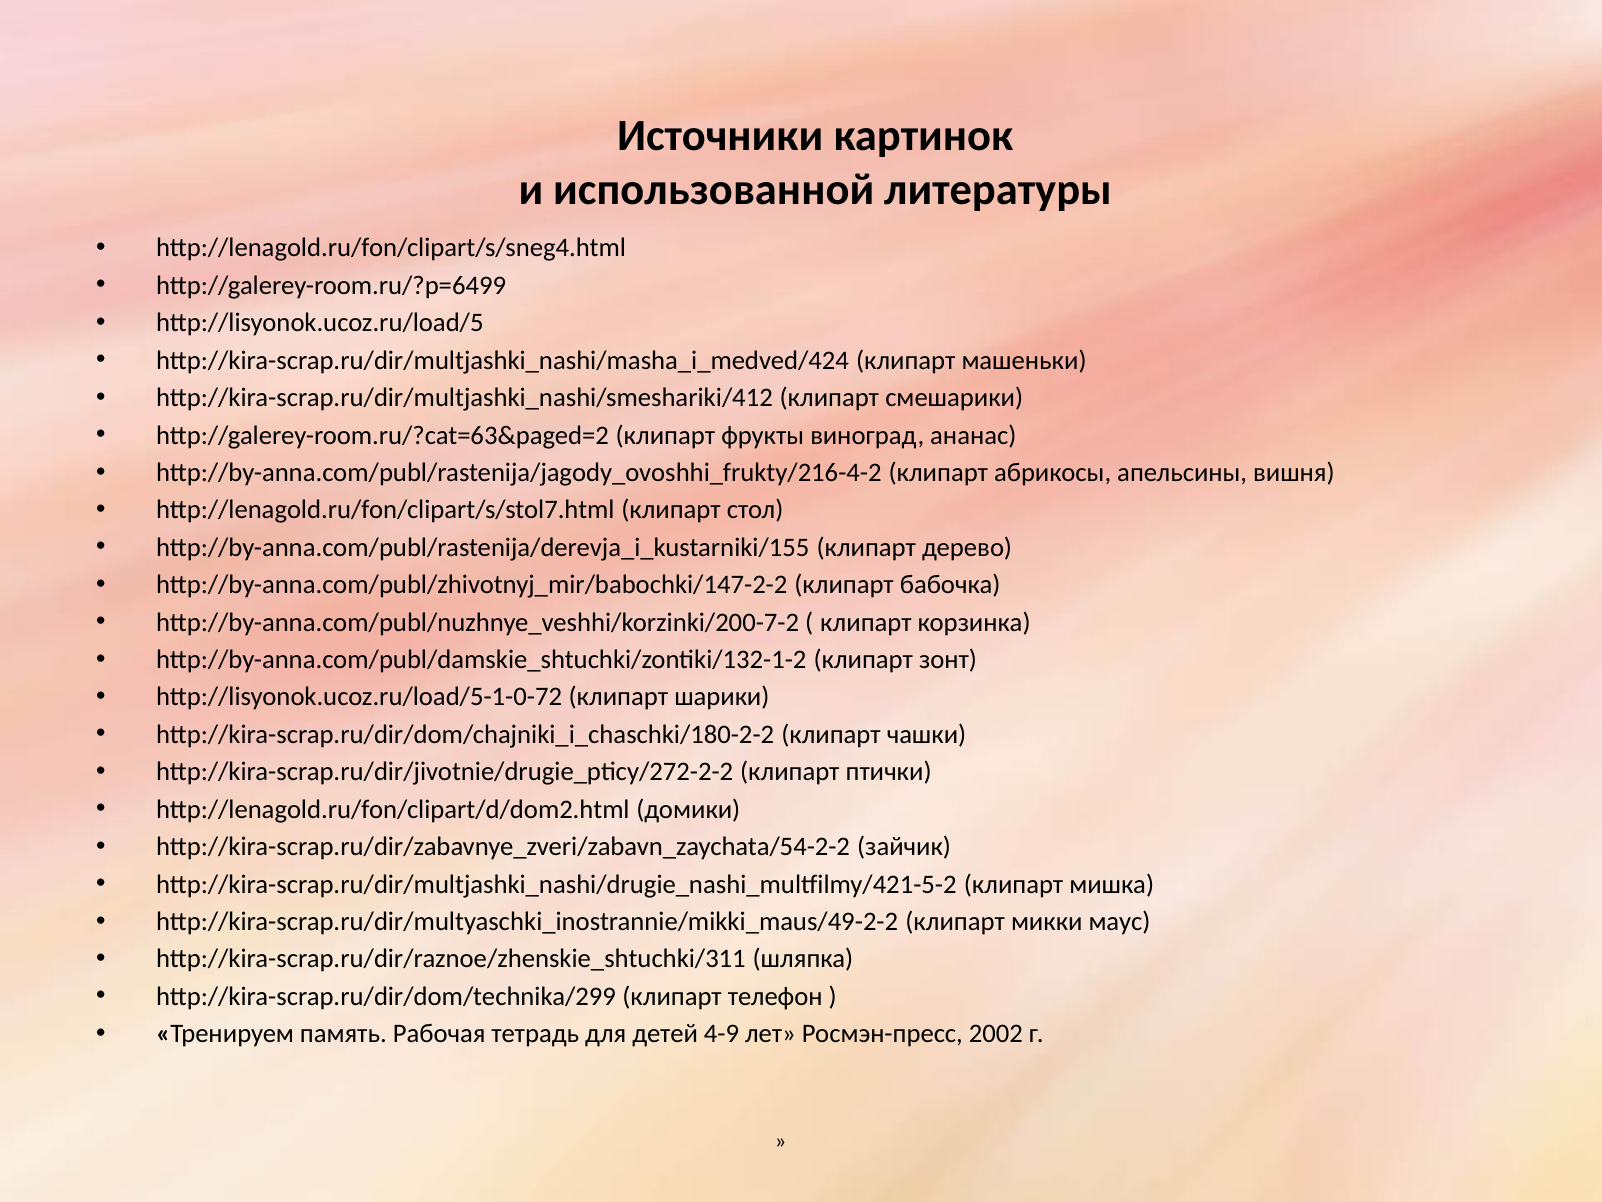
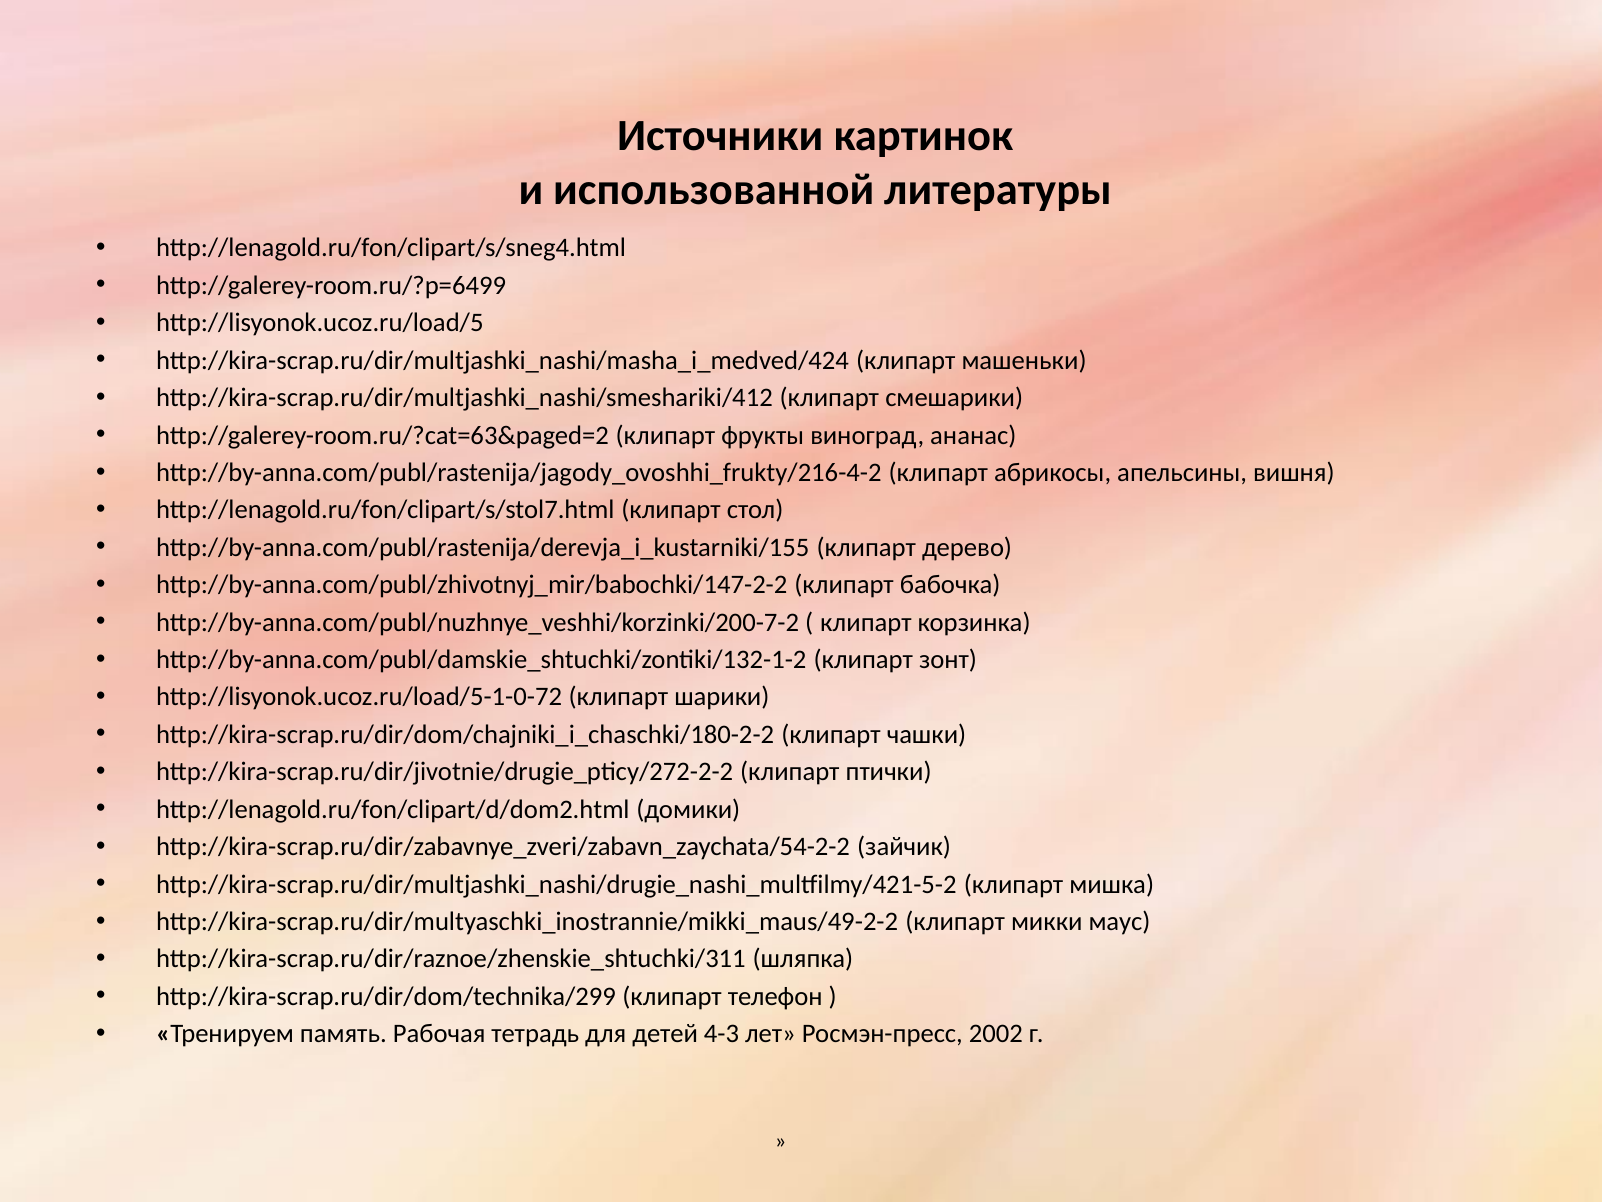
4-9: 4-9 -> 4-3 (721, 1034)
